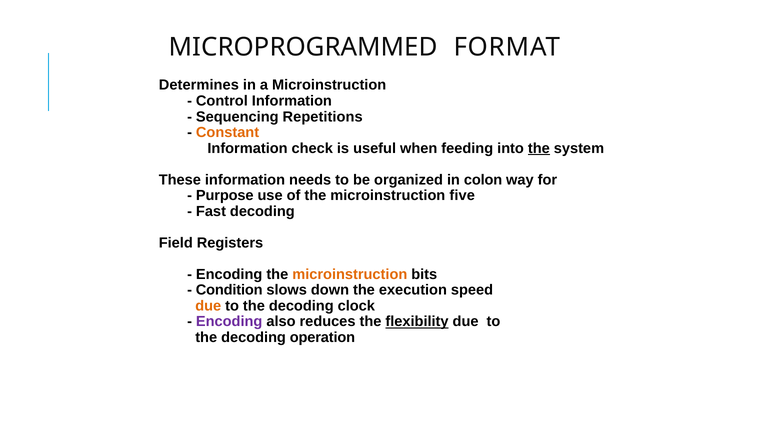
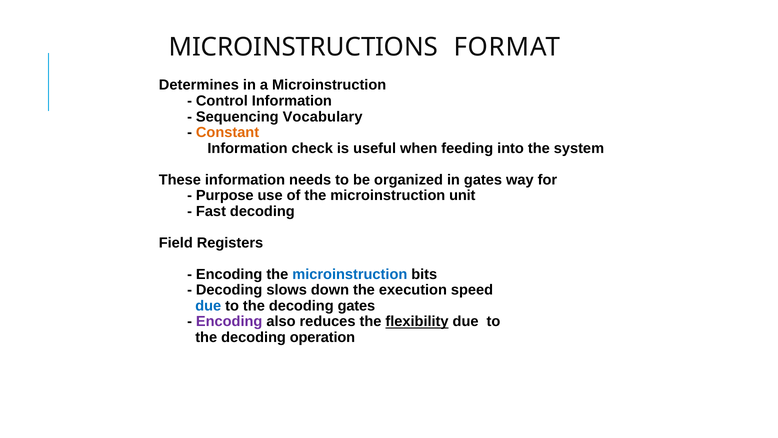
MICROPROGRAMMED: MICROPROGRAMMED -> MICROINSTRUCTIONS (303, 47)
Repetitions: Repetitions -> Vocabulary (323, 117)
the underline: present -> none (539, 148)
in colon: colon -> gates (483, 180)
five: five -> unit (462, 195)
microinstruction colour: orange -> blue (350, 274)
Condition: Condition -> Decoding (229, 290)
due colour: orange -> blue (208, 306)
decoding clock: clock -> gates (356, 306)
